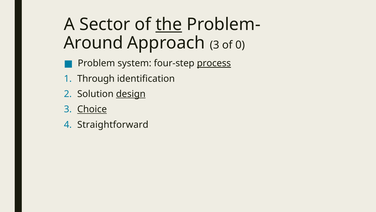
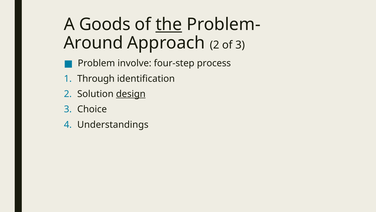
Sector: Sector -> Goods (105, 24)
Approach 3: 3 -> 2 (215, 45)
of 0: 0 -> 3 (240, 45)
system: system -> involve (134, 63)
process underline: present -> none (214, 63)
Choice underline: present -> none (92, 109)
Straightforward: Straightforward -> Understandings (113, 124)
